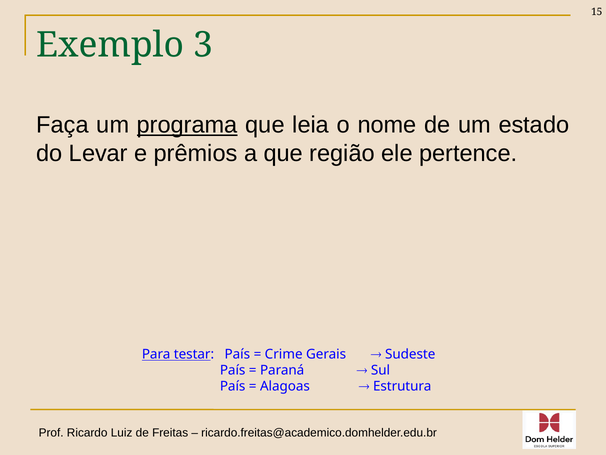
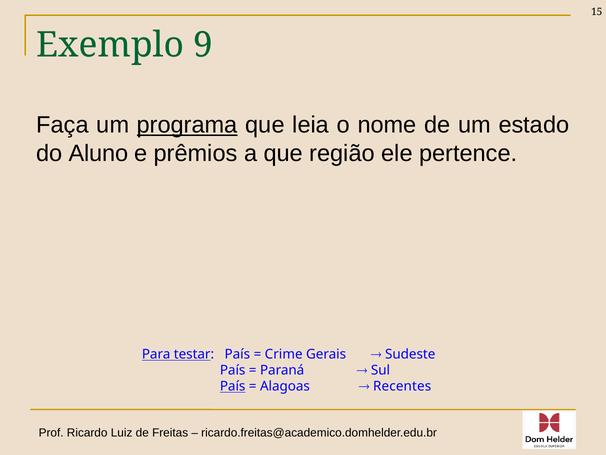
3: 3 -> 9 (203, 45)
Levar: Levar -> Aluno (98, 153)
País underline: none -> present (233, 386)
Estrutura: Estrutura -> Recentes (402, 386)
